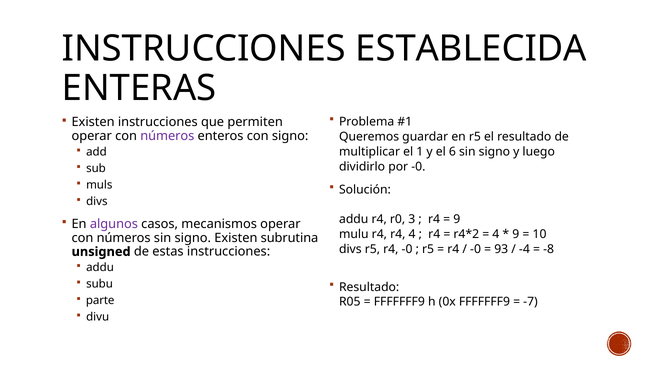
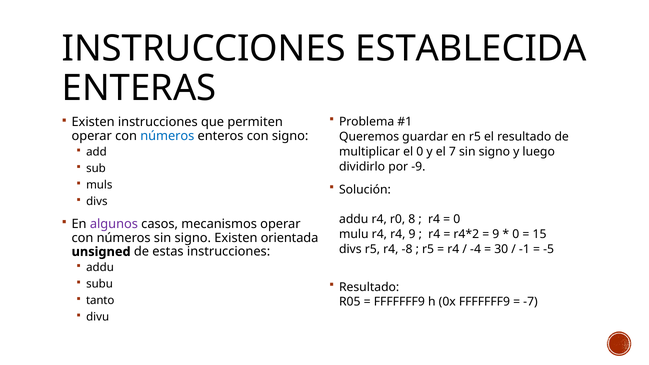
números colour: purple -> blue (167, 136)
el 1: 1 -> 0 (420, 152)
6: 6 -> 7 (452, 152)
por -0: -0 -> -9 (418, 167)
3: 3 -> 8 (412, 219)
9: 9 -> 0 (457, 219)
r4 4: 4 -> 9 (412, 234)
4: 4 -> 9 (496, 234)
9: 9 -> 0 (516, 234)
10: 10 -> 15 (540, 234)
subrutina: subrutina -> orientada (290, 238)
r4 -0: -0 -> -8 (407, 249)
-0: -0 -> -4 (476, 249)
93: 93 -> 30 (501, 249)
-4: -4 -> -1 (524, 249)
-8: -8 -> -5 (549, 249)
parte: parte -> tanto (100, 301)
